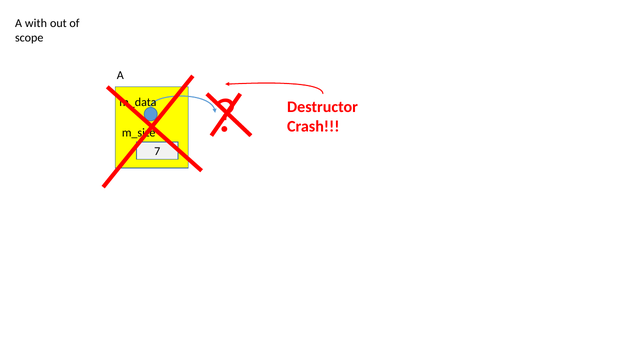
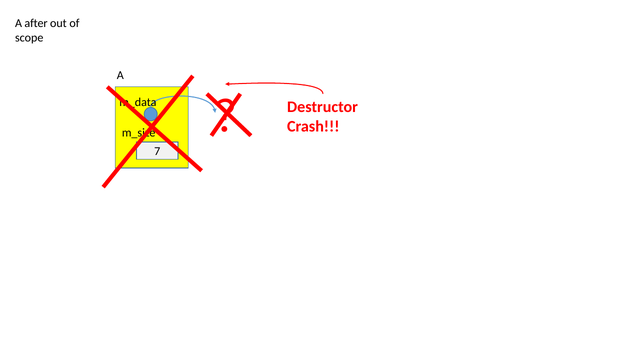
with: with -> after (36, 23)
